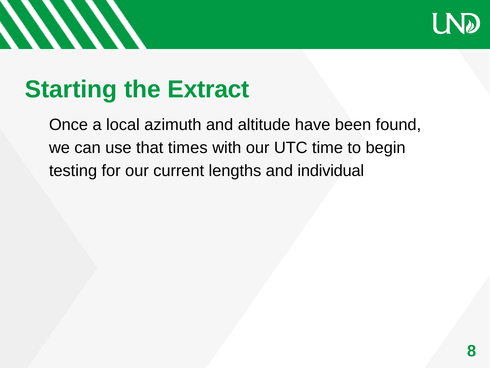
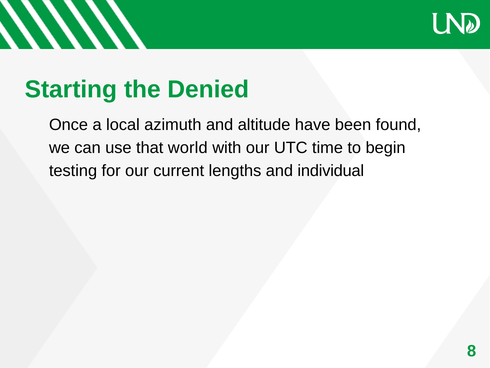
Extract: Extract -> Denied (208, 89)
times: times -> world (188, 148)
